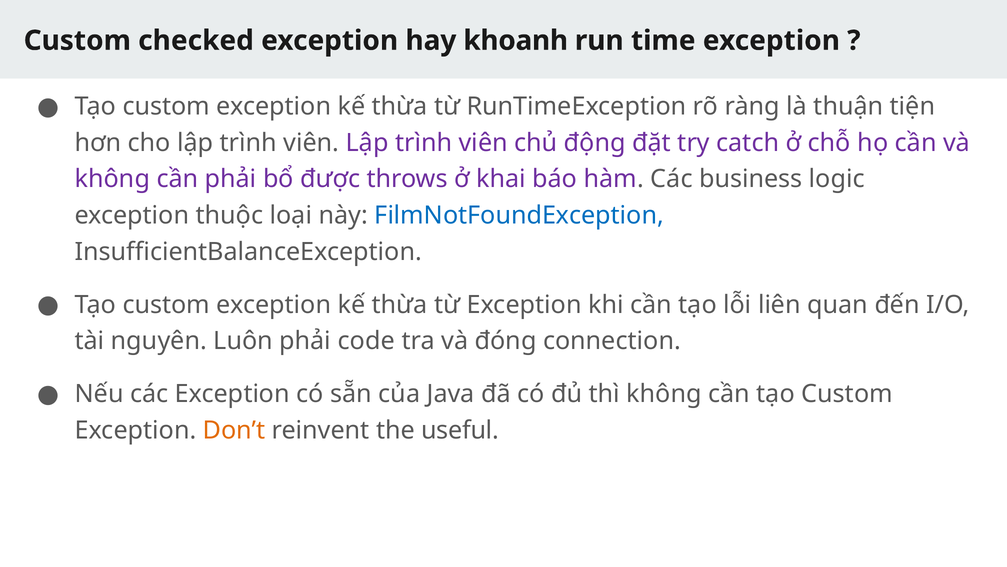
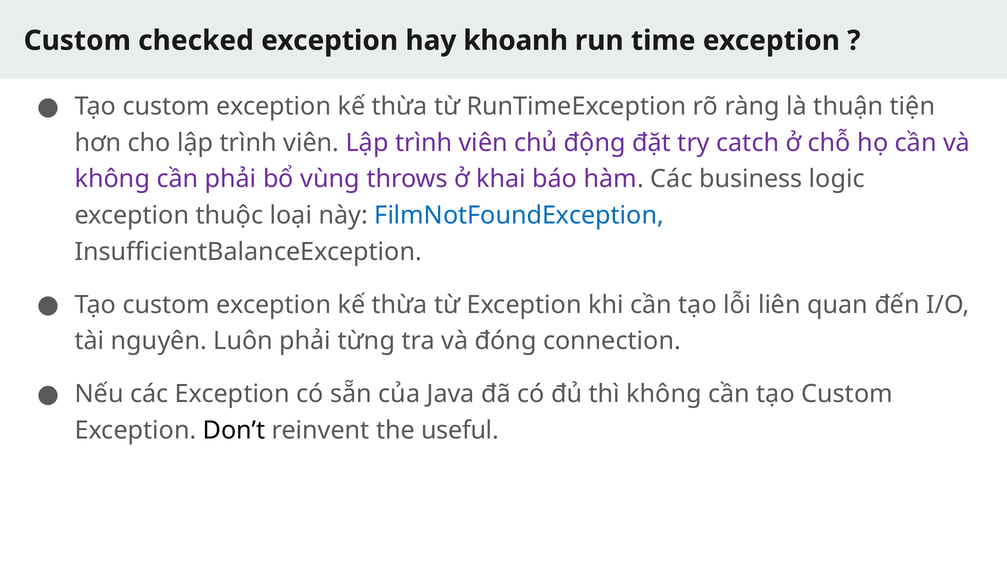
được: được -> vùng (330, 179)
code: code -> từng (366, 341)
Don’t colour: orange -> black (234, 430)
